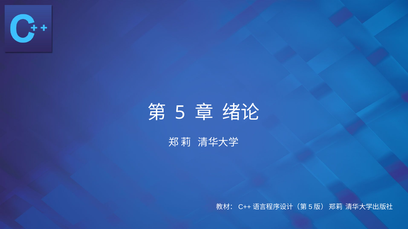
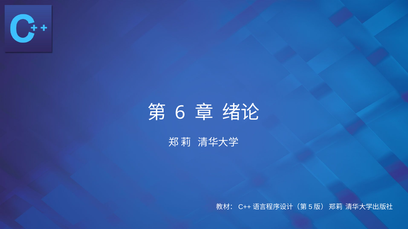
5: 5 -> 6 (180, 113)
